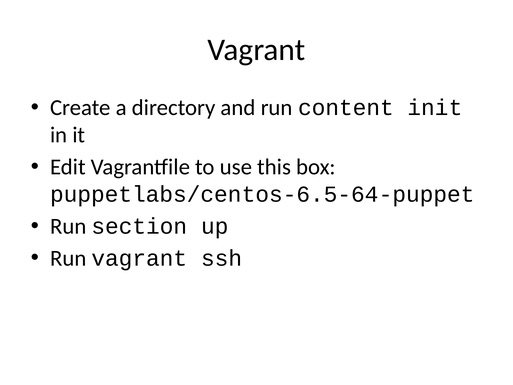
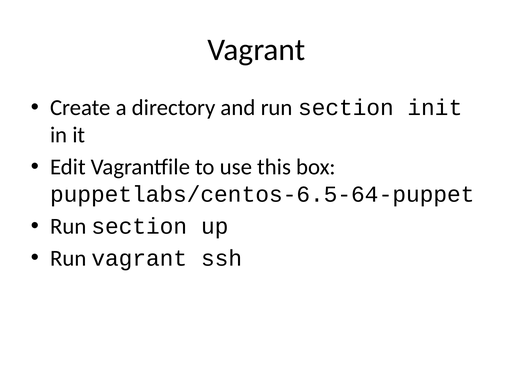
and run content: content -> section (346, 108)
